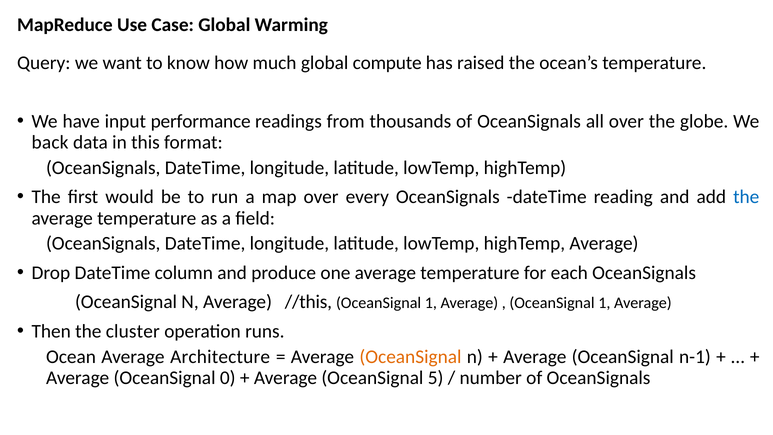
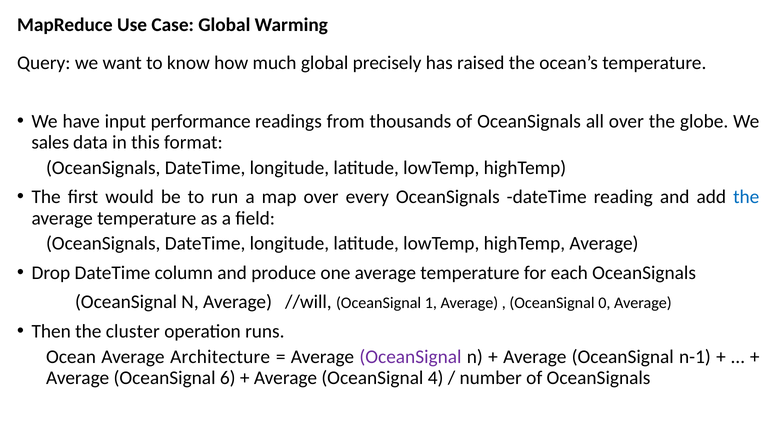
compute: compute -> precisely (387, 63)
back: back -> sales (50, 142)
//this: //this -> //will (308, 302)
1: 1 -> 0 (604, 303)
OceanSignal colour: orange -> purple (410, 356)
0: 0 -> 6 (228, 378)
5: 5 -> 4 (436, 378)
